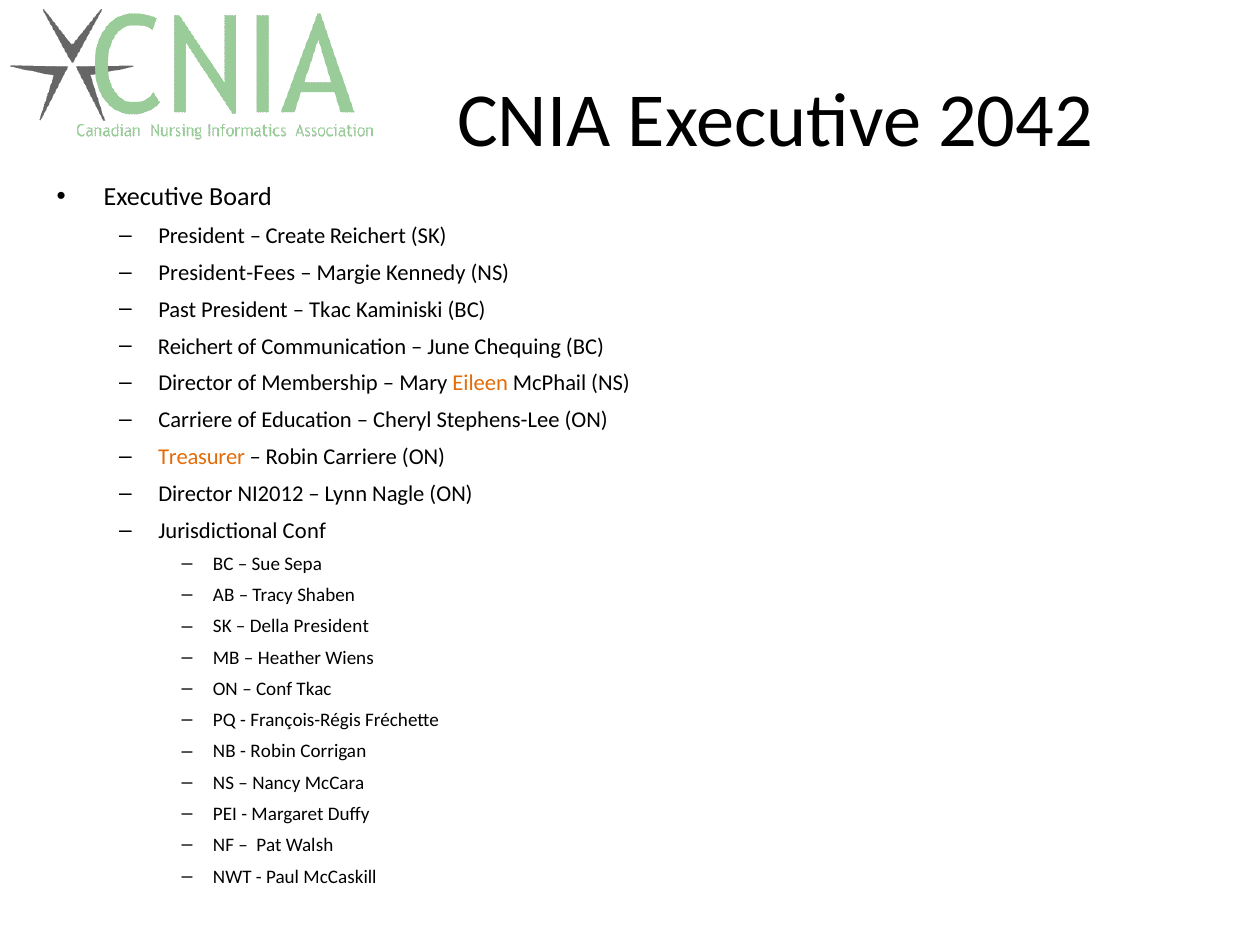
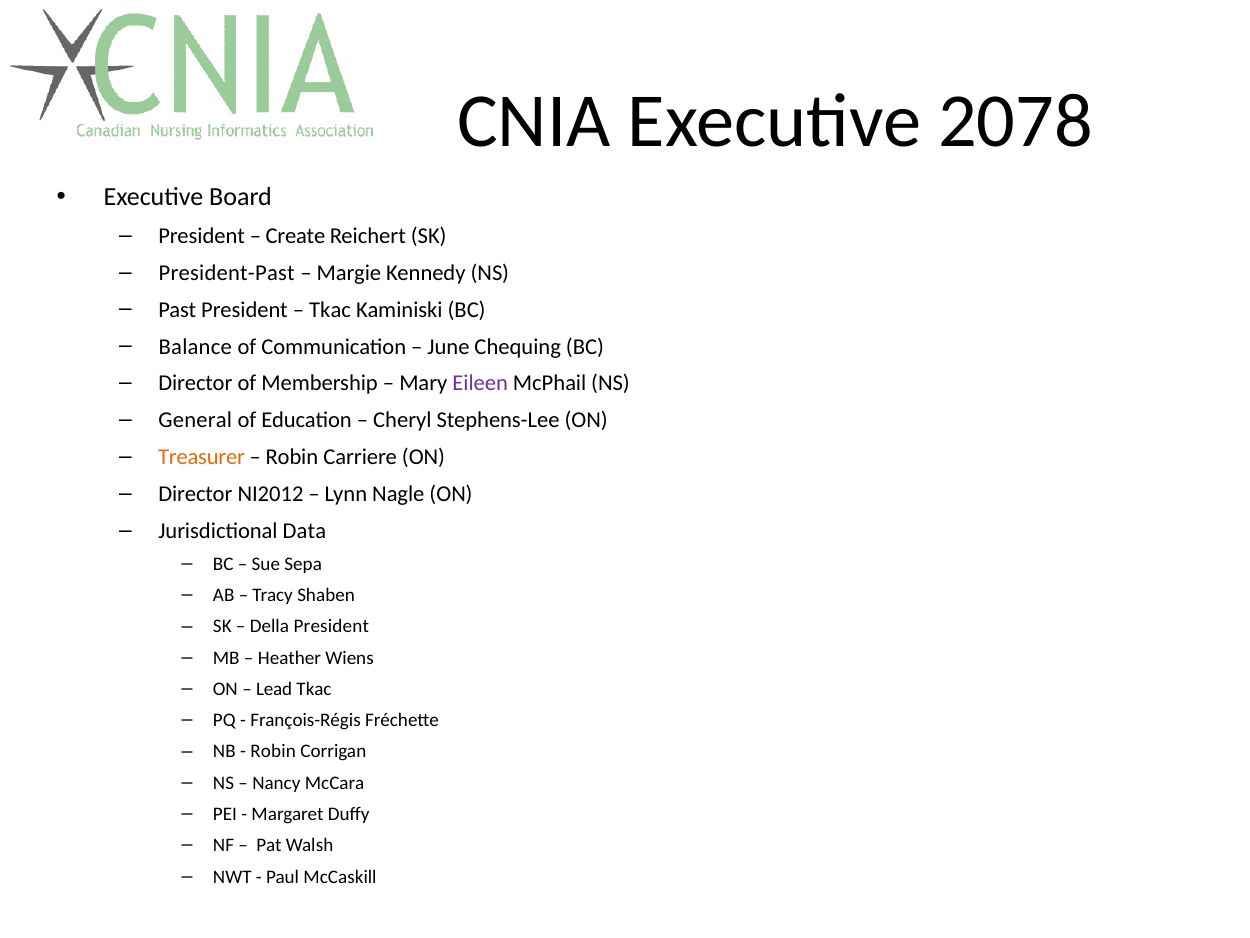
2042: 2042 -> 2078 (1016, 121)
President-Fees: President-Fees -> President-Past (227, 273)
Reichert: Reichert -> Balance (195, 346)
Eileen colour: orange -> purple (480, 383)
Carriere: Carriere -> General (195, 420)
Jurisdictional Conf: Conf -> Data (304, 531)
Conf: Conf -> Lead (274, 689)
